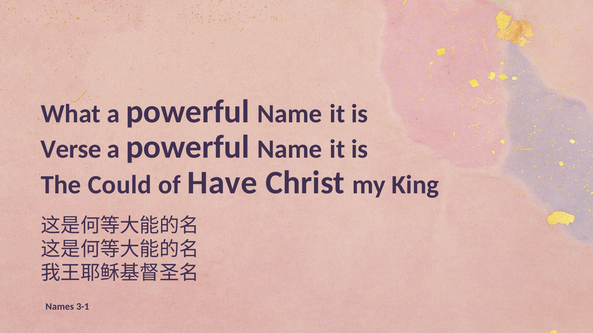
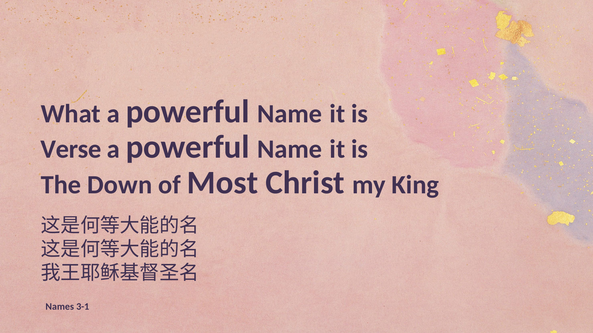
Could: Could -> Down (120, 185)
Have: Have -> Most (222, 183)
